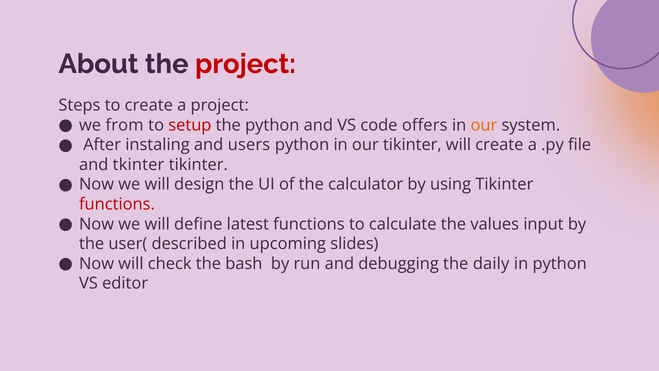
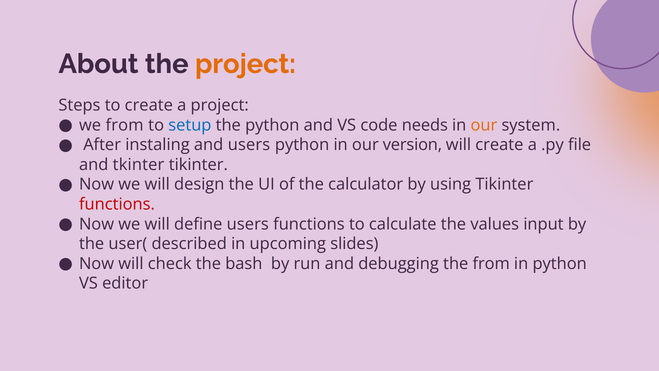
project colour: red -> orange (245, 64)
setup colour: red -> blue (190, 125)
offers: offers -> needs (425, 125)
our tikinter: tikinter -> version (412, 145)
define latest: latest -> users (248, 224)
the daily: daily -> from (491, 263)
